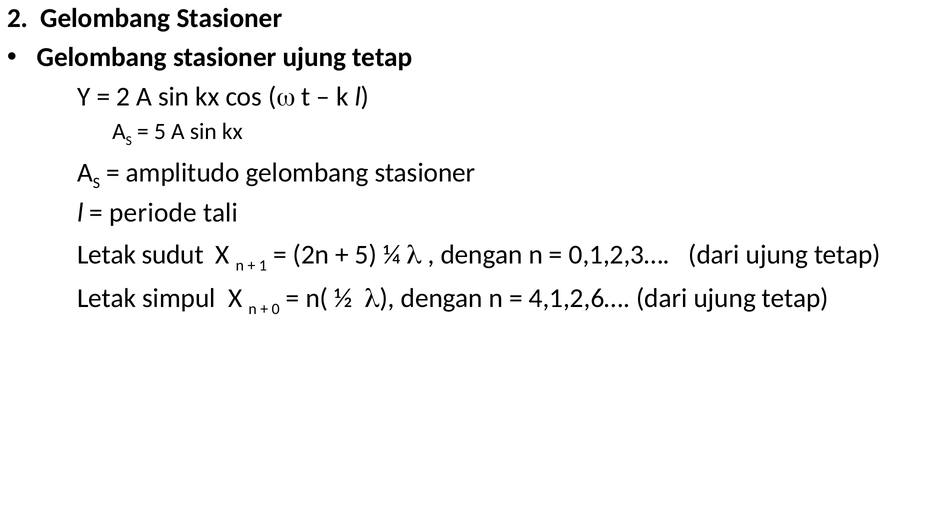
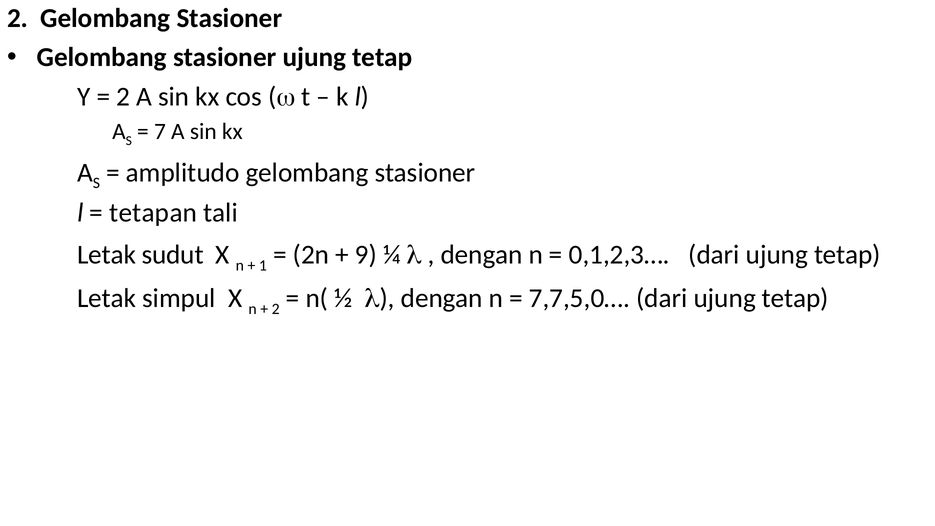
5: 5 -> 7 (160, 131)
periode: periode -> tetapan (153, 213)
5: 5 -> 9 (366, 255)
0: 0 -> 2 (276, 309)
4,1,2,6…: 4,1,2,6… -> 7,7,5,0… (579, 298)
